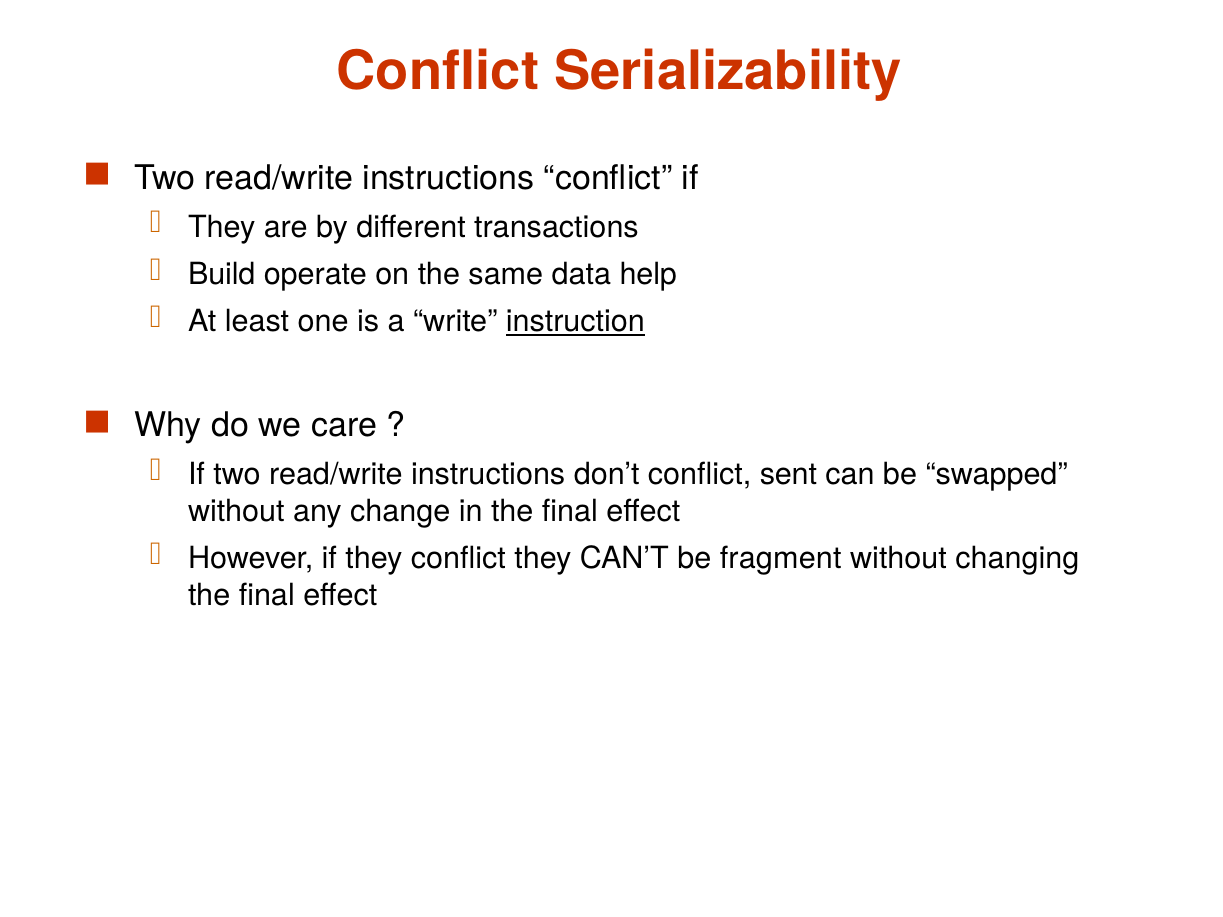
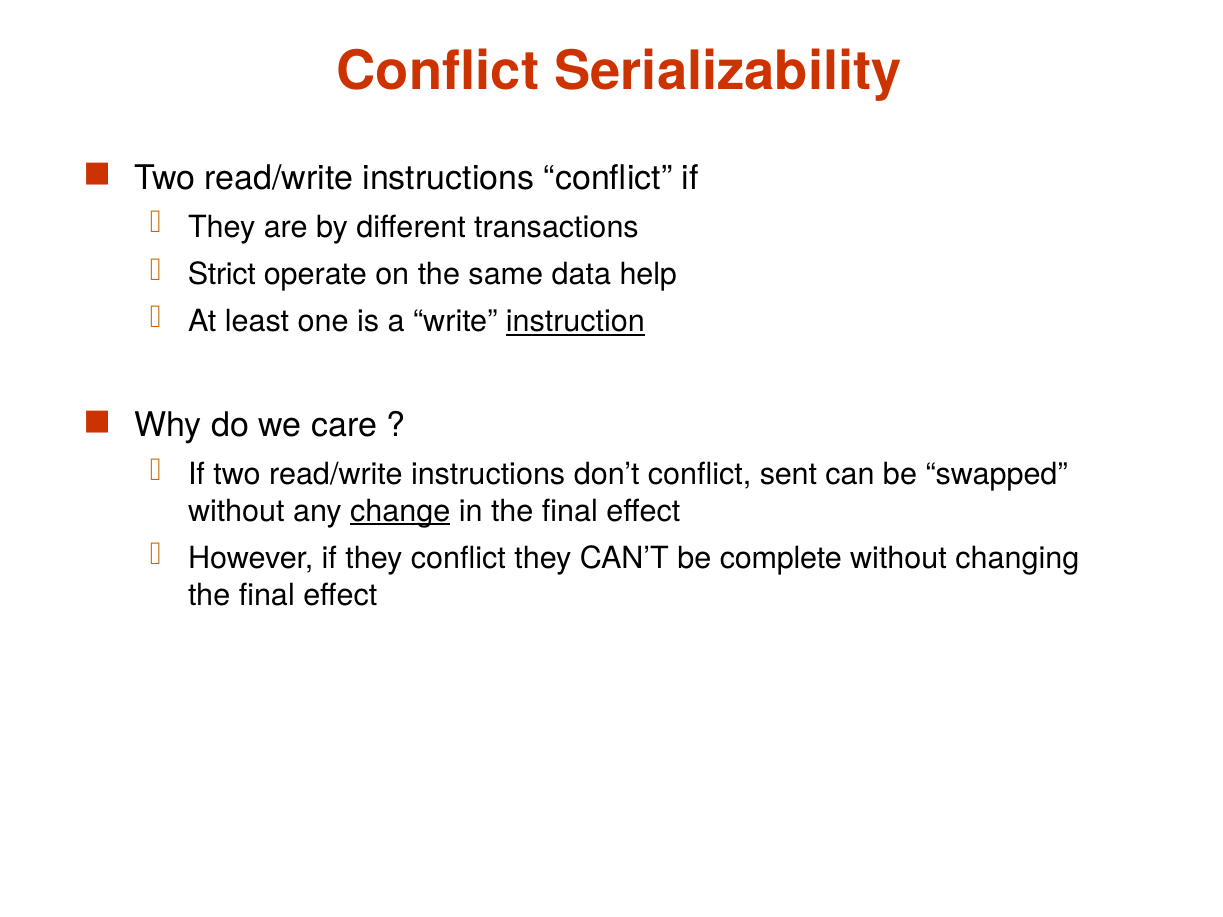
Build: Build -> Strict (222, 275)
change underline: none -> present (400, 511)
fragment: fragment -> complete (781, 559)
